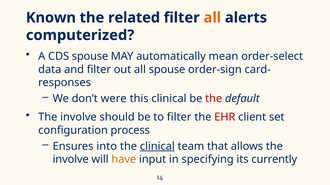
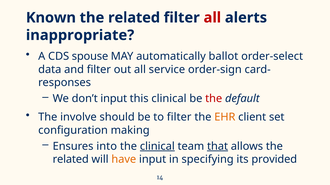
all colour: orange -> red (212, 18)
computerized: computerized -> inappropriate (80, 35)
mean: mean -> ballot (223, 56)
all spouse: spouse -> service (167, 70)
don’t were: were -> input (114, 99)
EHR colour: red -> orange (225, 117)
process: process -> making (130, 131)
that underline: none -> present (218, 147)
involve: involve -> related (71, 160)
currently: currently -> provided (274, 160)
